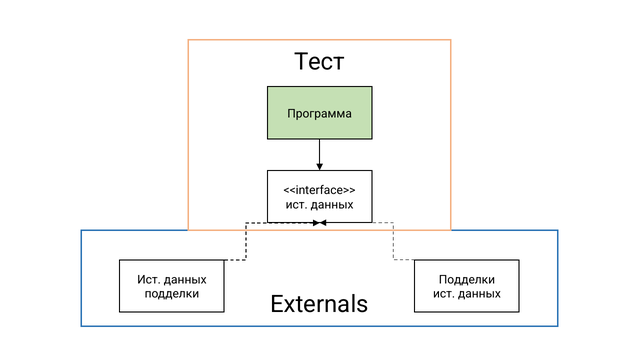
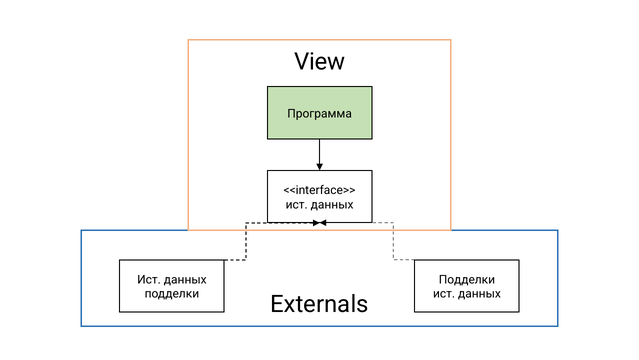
Тест: Тест -> View (320, 62)
